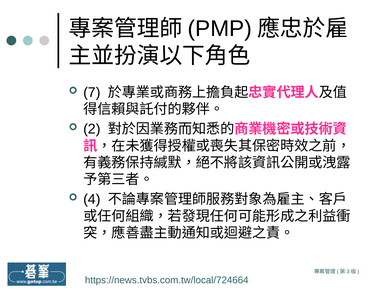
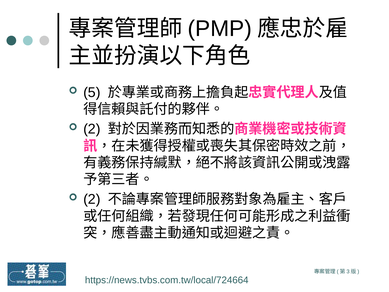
7: 7 -> 5 (92, 92)
4: 4 -> 2 (92, 199)
